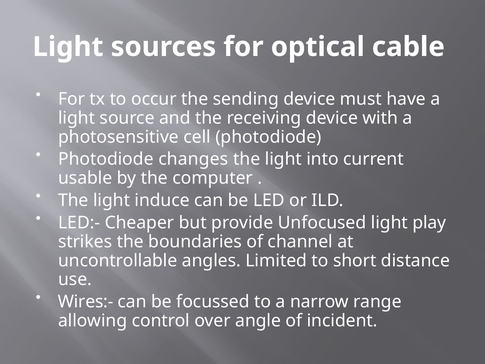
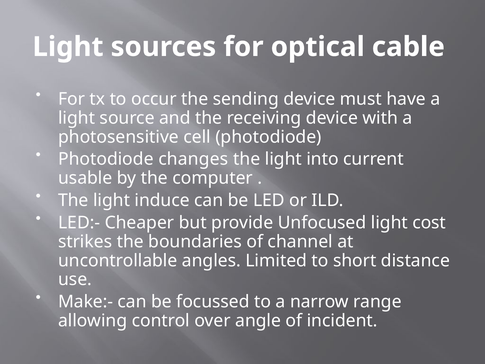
play: play -> cost (429, 223)
Wires:-: Wires:- -> Make:- (86, 302)
